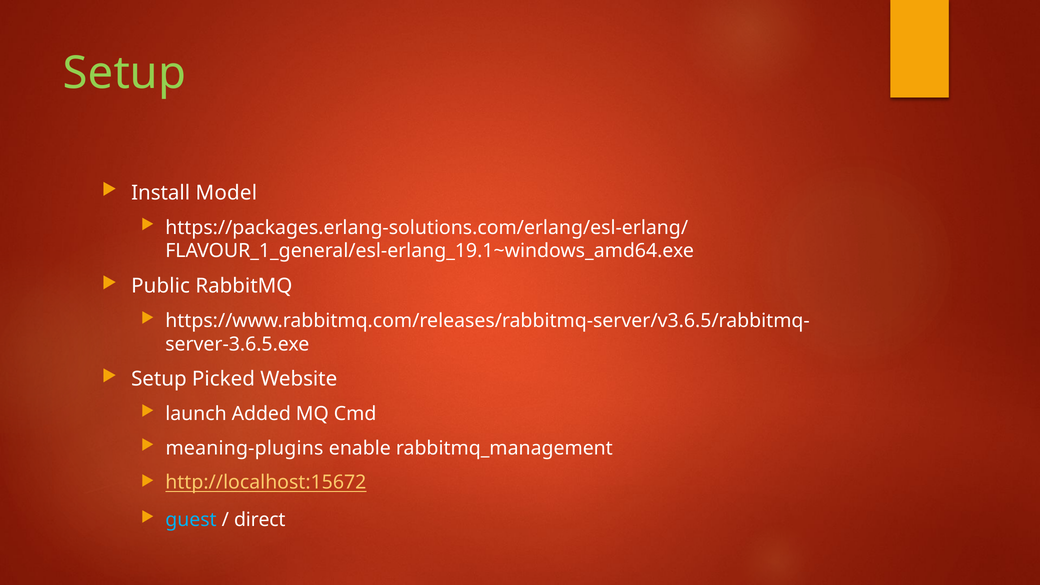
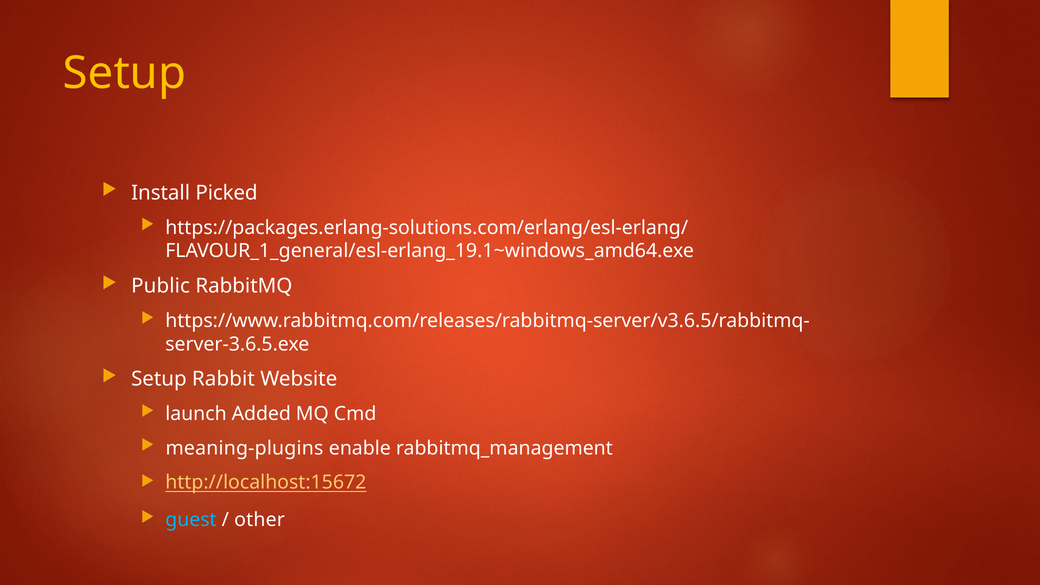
Setup colour: light green -> yellow (125, 73)
Model: Model -> Picked (227, 193)
Picked: Picked -> Rabbit (223, 379)
direct: direct -> other (260, 520)
